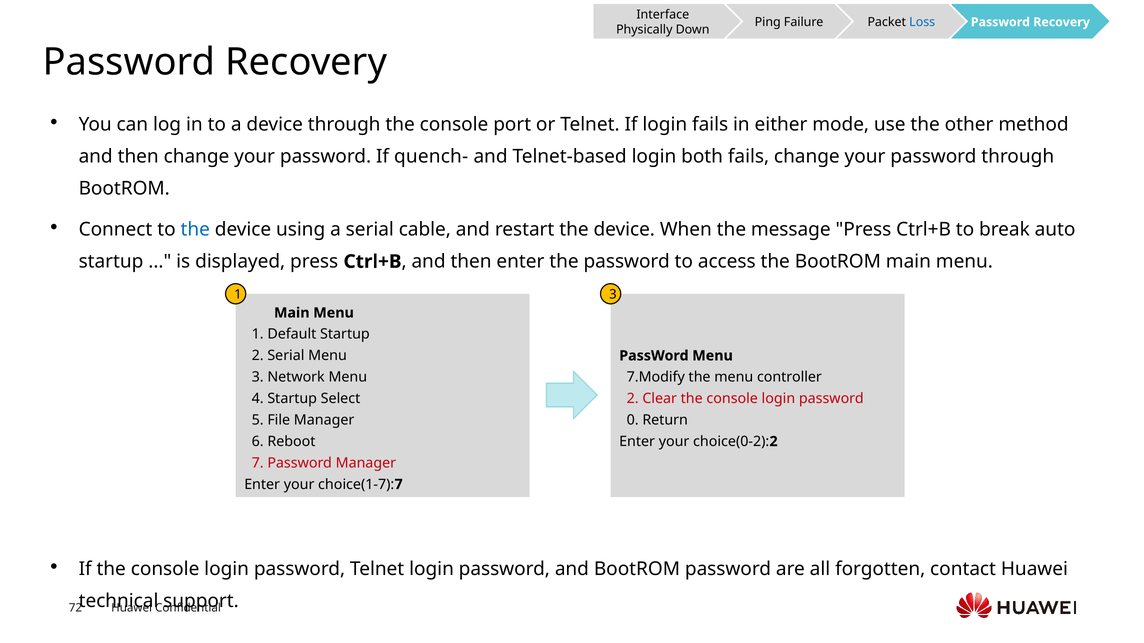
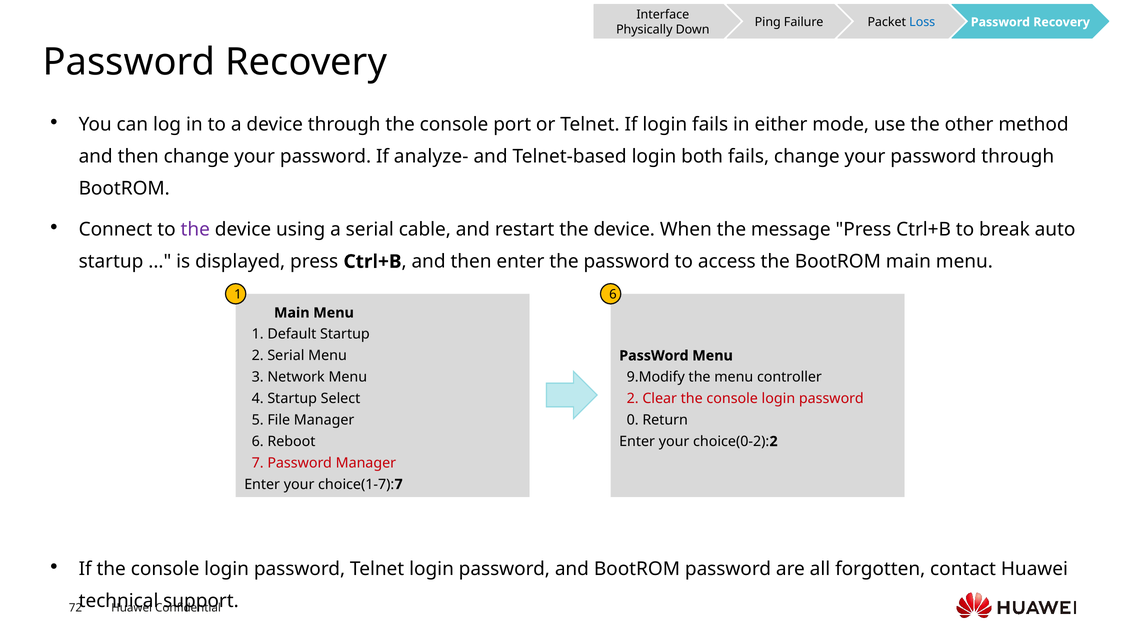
quench-: quench- -> analyze- (431, 156)
the colour: blue -> purple (195, 230)
1 3: 3 -> 6 (613, 295)
7.Modify: 7.Modify -> 9.Modify (656, 377)
